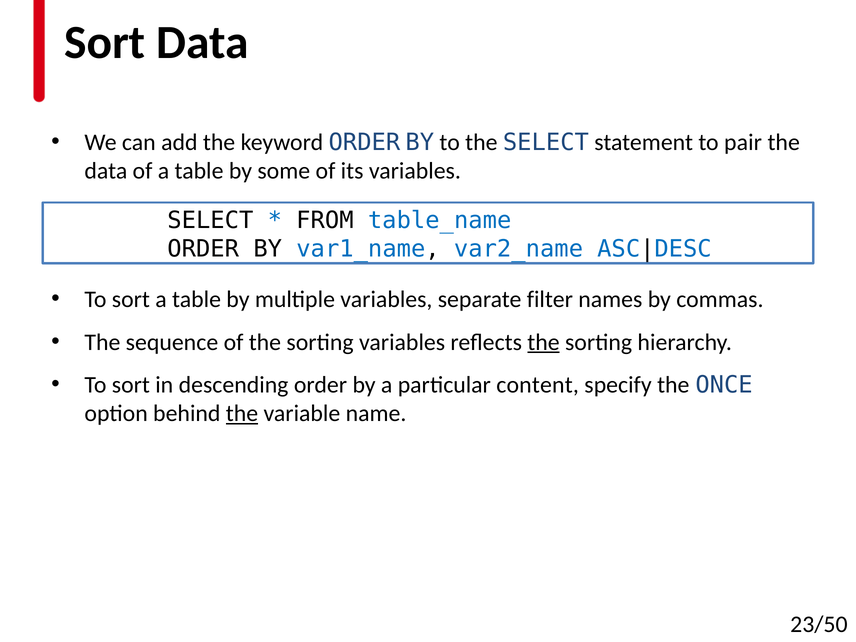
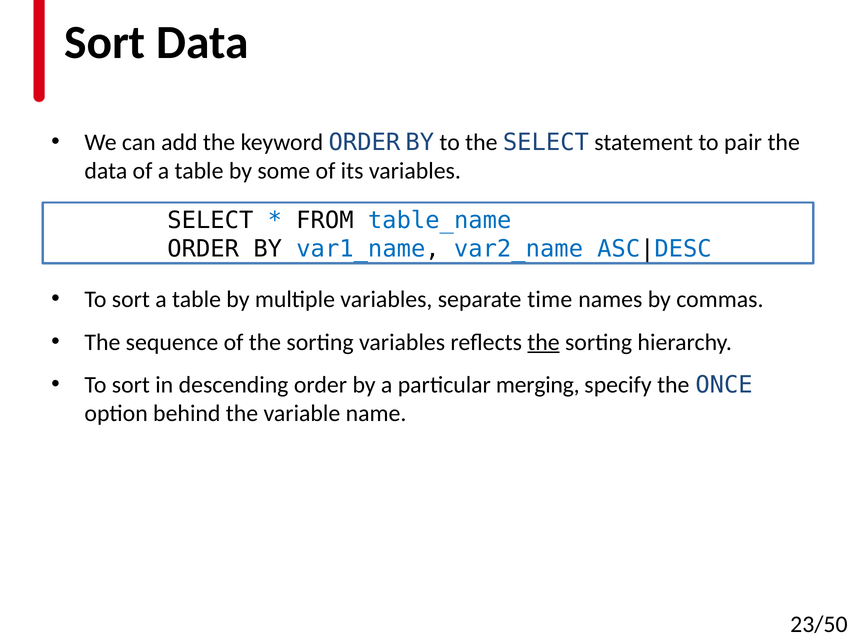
filter: filter -> time (550, 299)
content: content -> merging (538, 385)
the underline: present -> none (242, 414)
